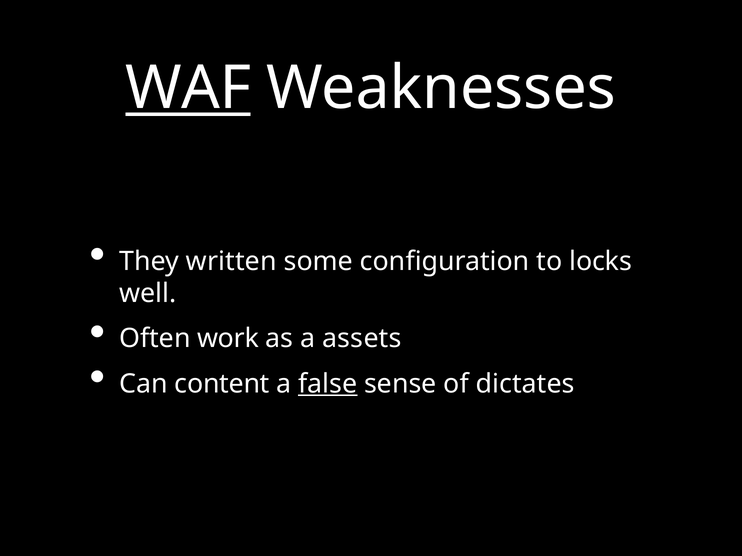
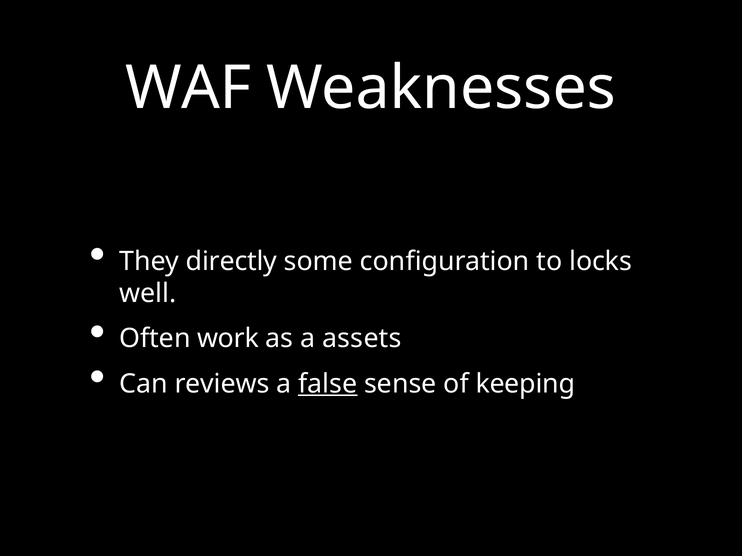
WAF underline: present -> none (188, 88)
written: written -> directly (231, 262)
content: content -> reviews (222, 384)
dictates: dictates -> keeping (525, 384)
